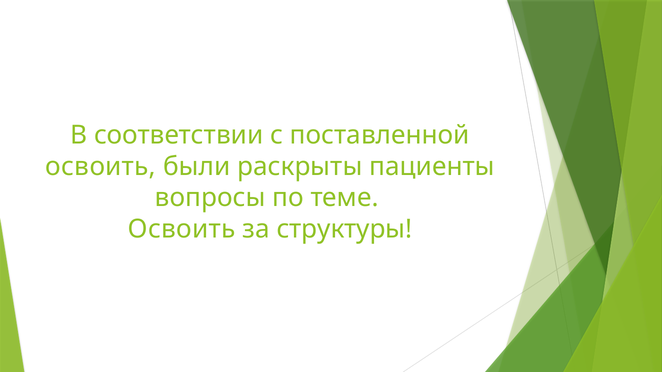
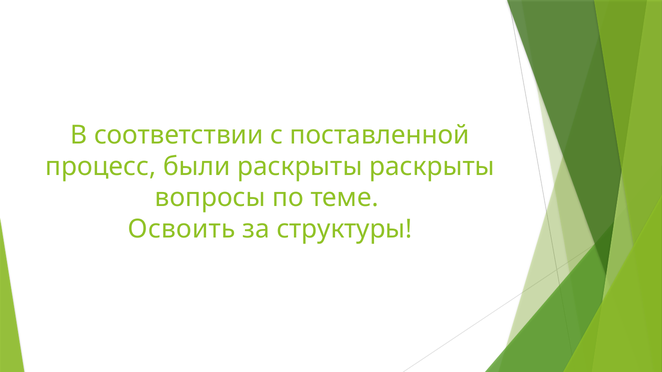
освоить: освоить -> процесс (101, 167)
раскрыты пациенты: пациенты -> раскрыты (432, 167)
